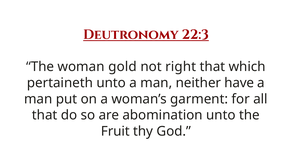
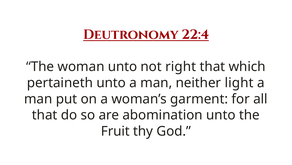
22:3: 22:3 -> 22:4 (195, 34)
woman gold: gold -> unto (123, 66)
have: have -> light (239, 82)
